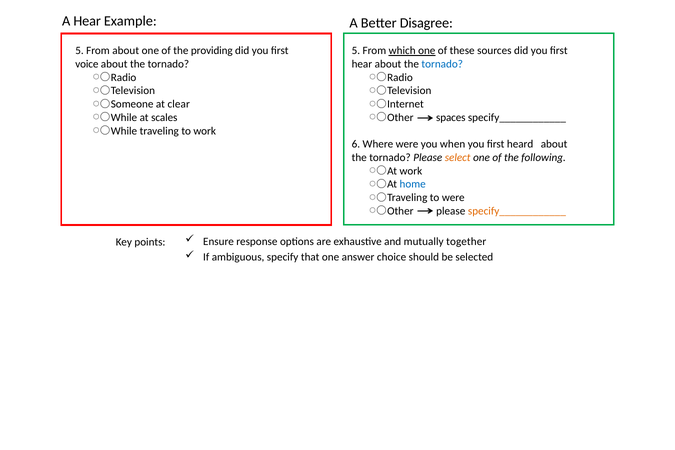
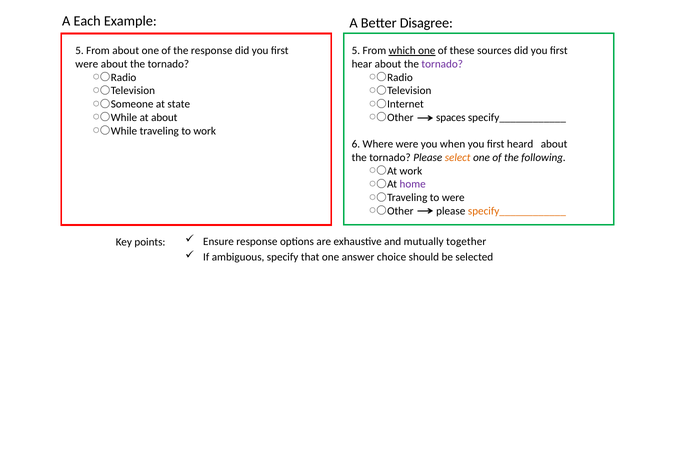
A Hear: Hear -> Each (87, 21)
the providing: providing -> response (212, 51)
voice: voice -> were (87, 64)
tornado colour: blue -> purple (442, 64)
clear: clear -> state (179, 104)
at scales: scales -> about (164, 117)
home colour: blue -> purple (413, 184)
